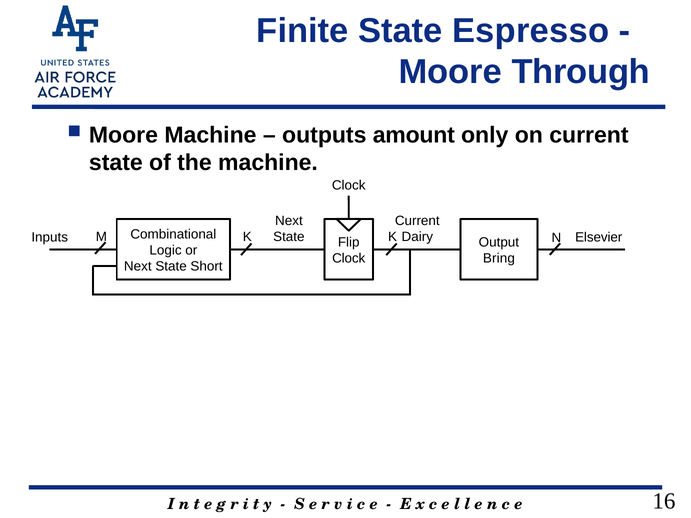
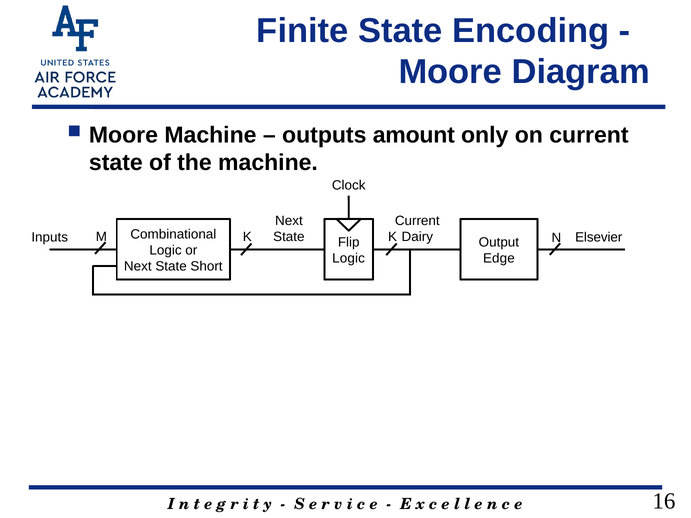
Espresso: Espresso -> Encoding (531, 31)
Through: Through -> Diagram (581, 72)
Clock: Clock -> Logic (349, 258)
Bring: Bring -> Edge (499, 258)
